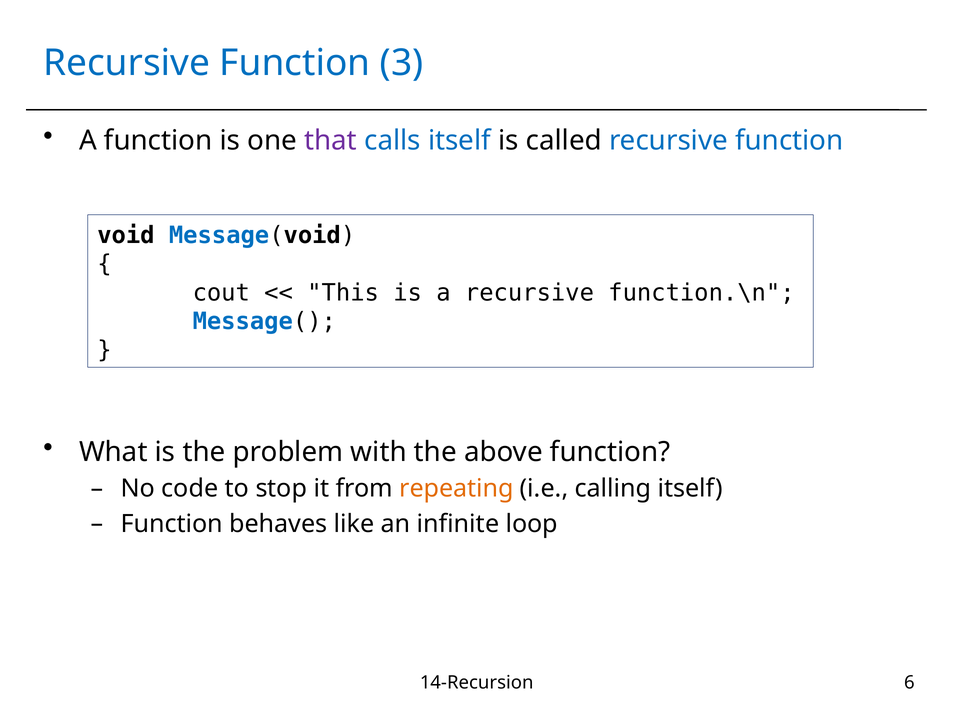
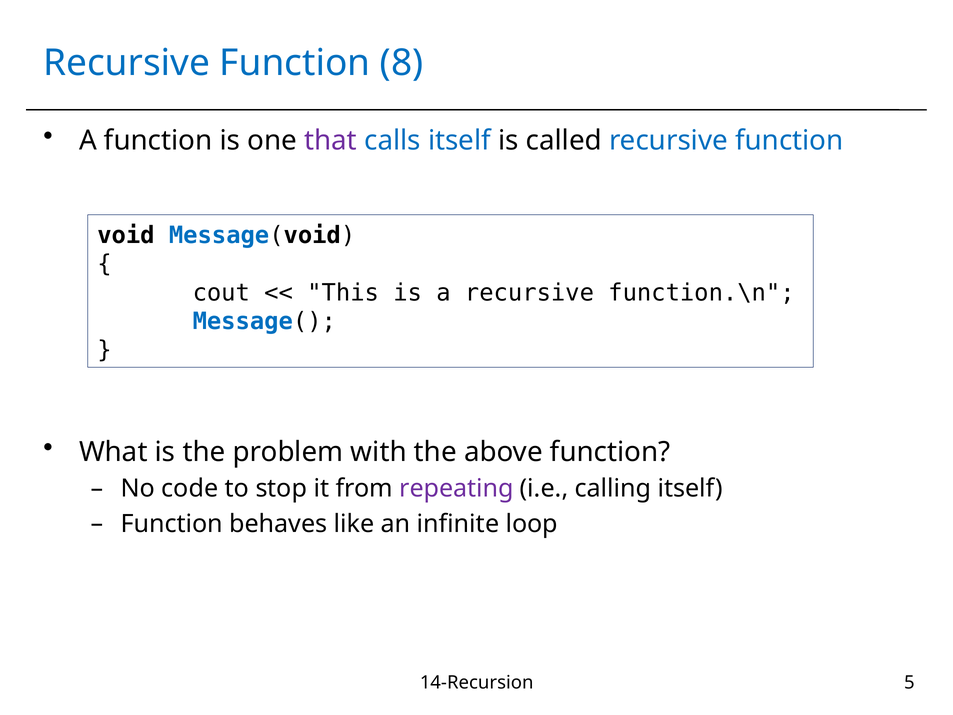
3: 3 -> 8 (402, 63)
repeating colour: orange -> purple (456, 488)
6: 6 -> 5 (909, 682)
